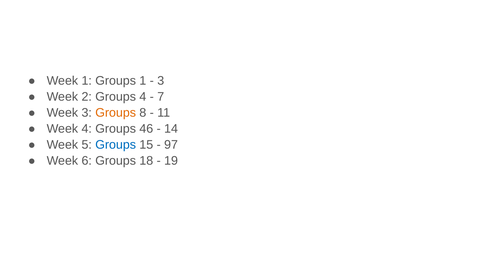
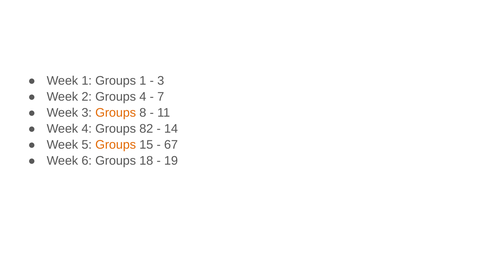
46: 46 -> 82 (146, 129)
Groups colour: blue -> orange (116, 145)
97: 97 -> 67 (171, 145)
